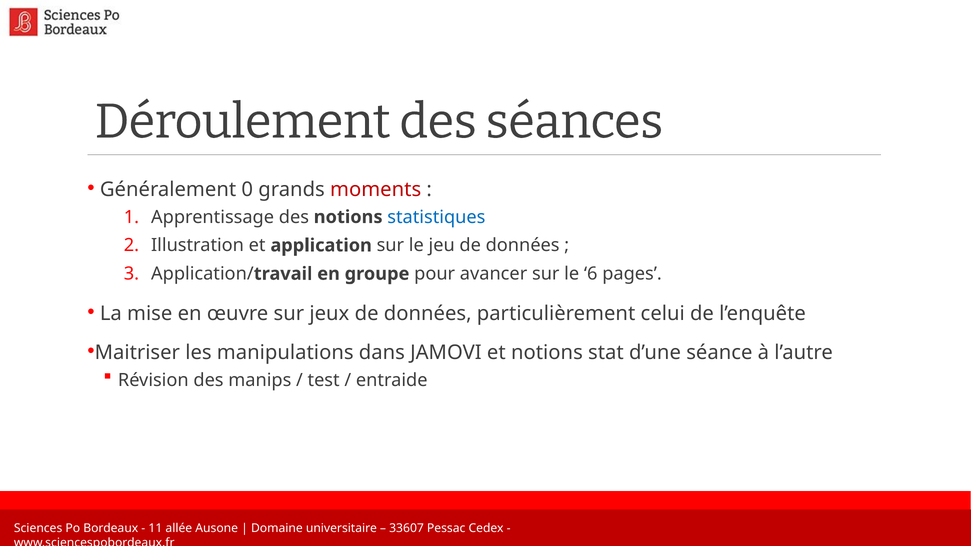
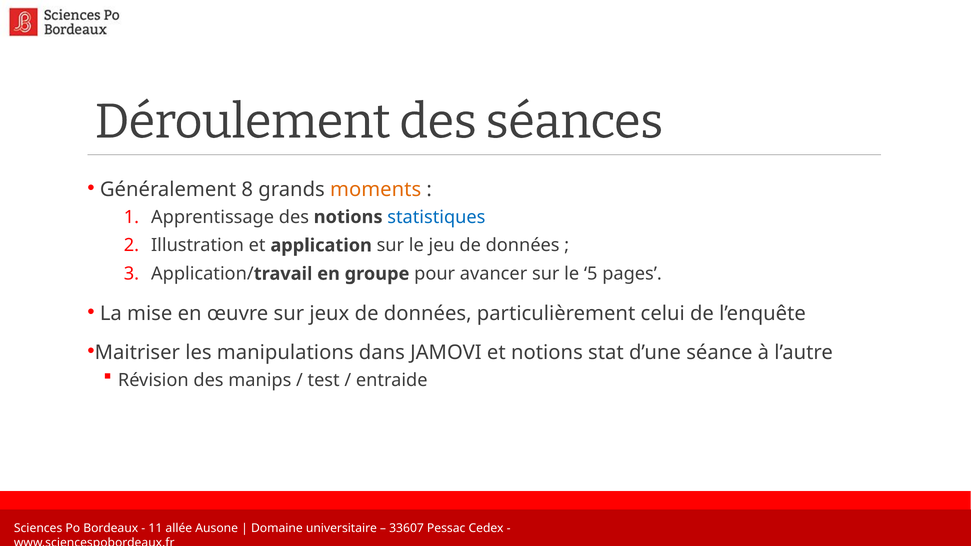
0: 0 -> 8 (247, 190)
moments colour: red -> orange (376, 190)
6: 6 -> 5 (591, 274)
